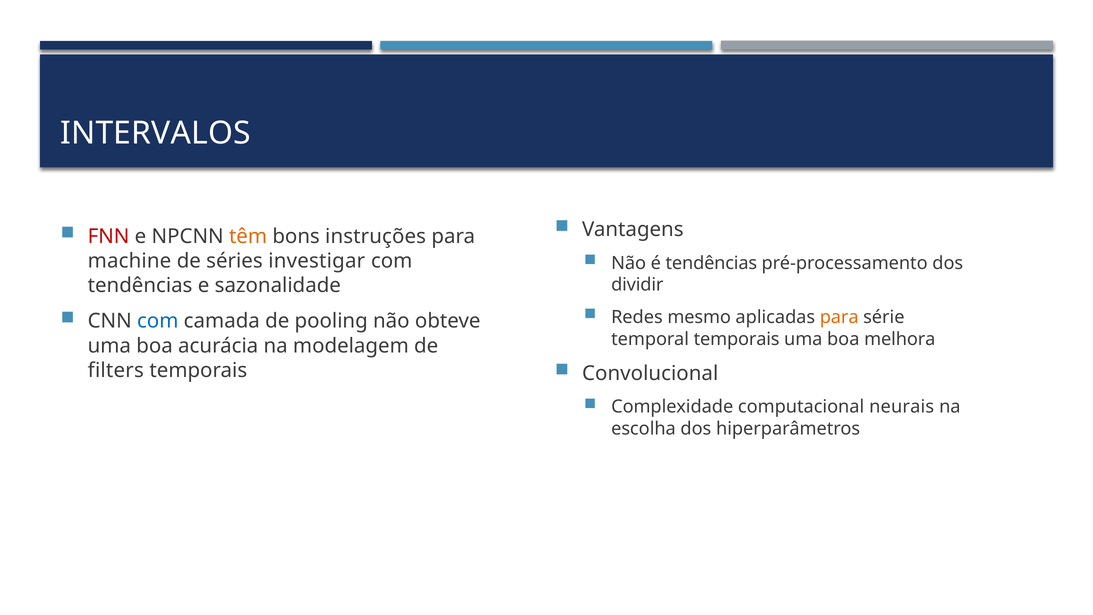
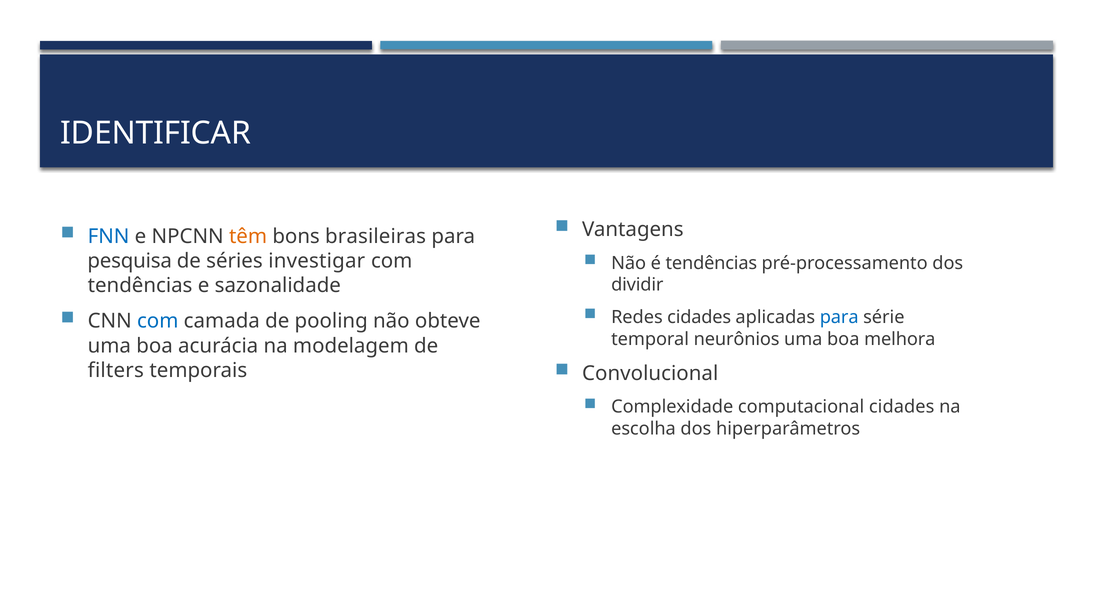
INTERVALOS: INTERVALOS -> IDENTIFICAR (156, 133)
FNN colour: red -> blue (109, 236)
instruções: instruções -> brasileiras (376, 236)
machine: machine -> pesquisa (130, 261)
Redes mesmo: mesmo -> cidades (699, 317)
para colour: orange -> blue (839, 317)
temporal temporais: temporais -> neurônios (737, 339)
computacional neurais: neurais -> cidades (902, 407)
